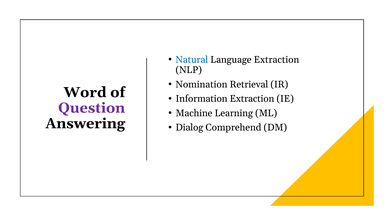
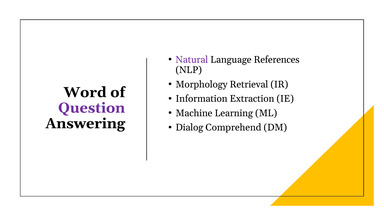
Natural colour: blue -> purple (192, 60)
Language Extraction: Extraction -> References (277, 60)
Nomination: Nomination -> Morphology (202, 84)
